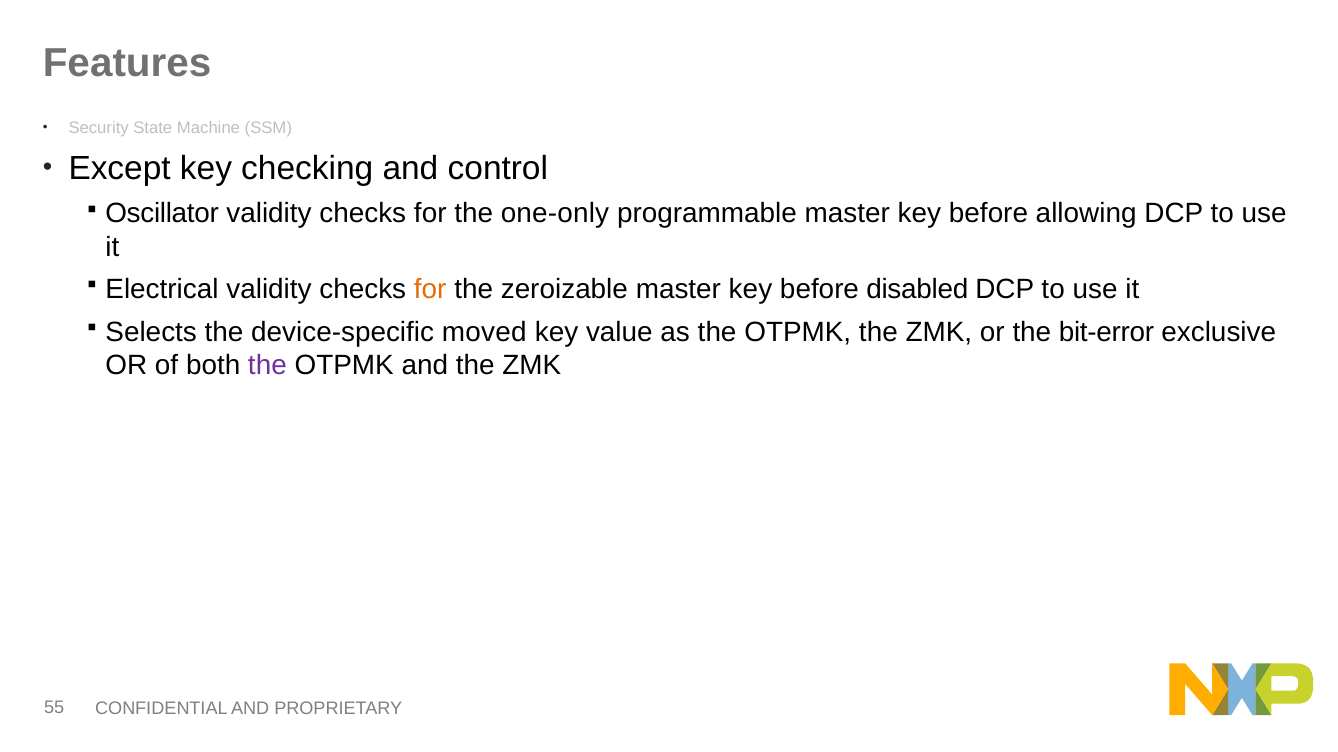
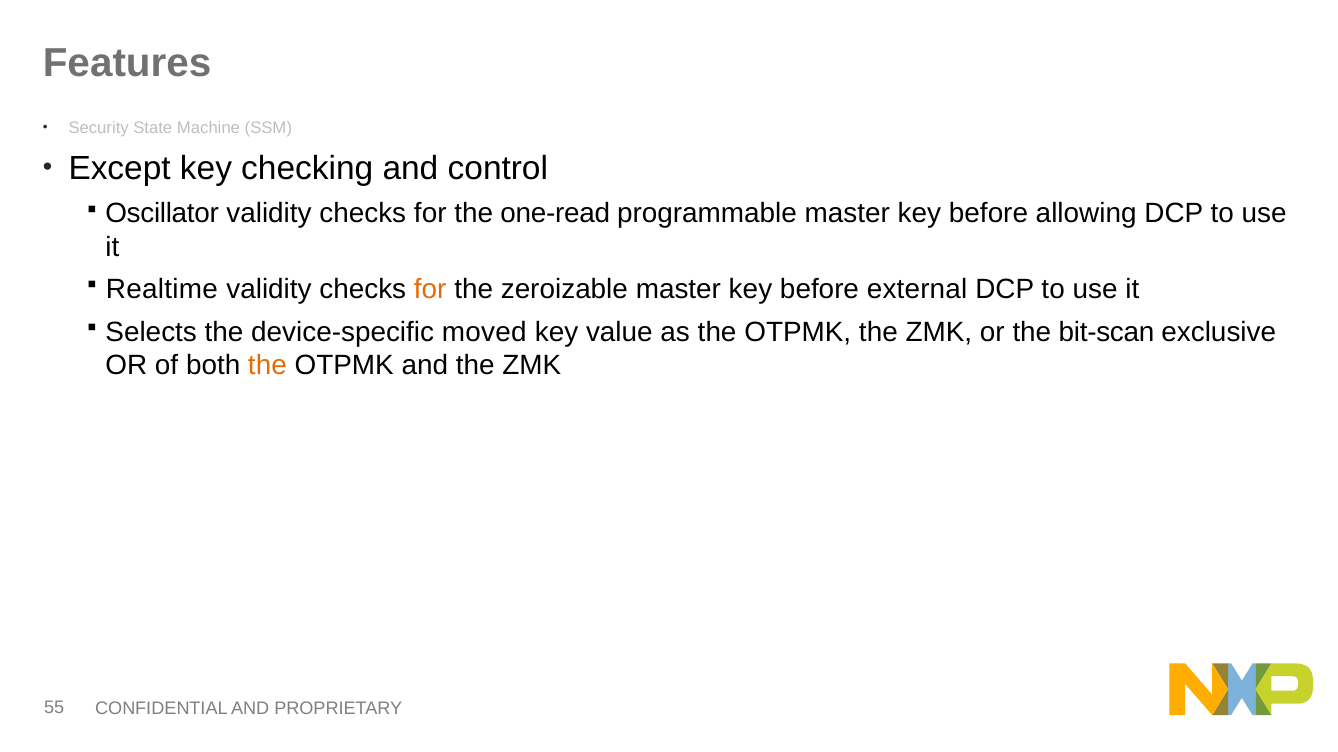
one-only: one-only -> one-read (555, 214)
Electrical: Electrical -> Realtime (162, 290)
disabled: disabled -> external (917, 290)
bit-error: bit-error -> bit-scan (1107, 332)
the colour: purple -> orange (267, 366)
